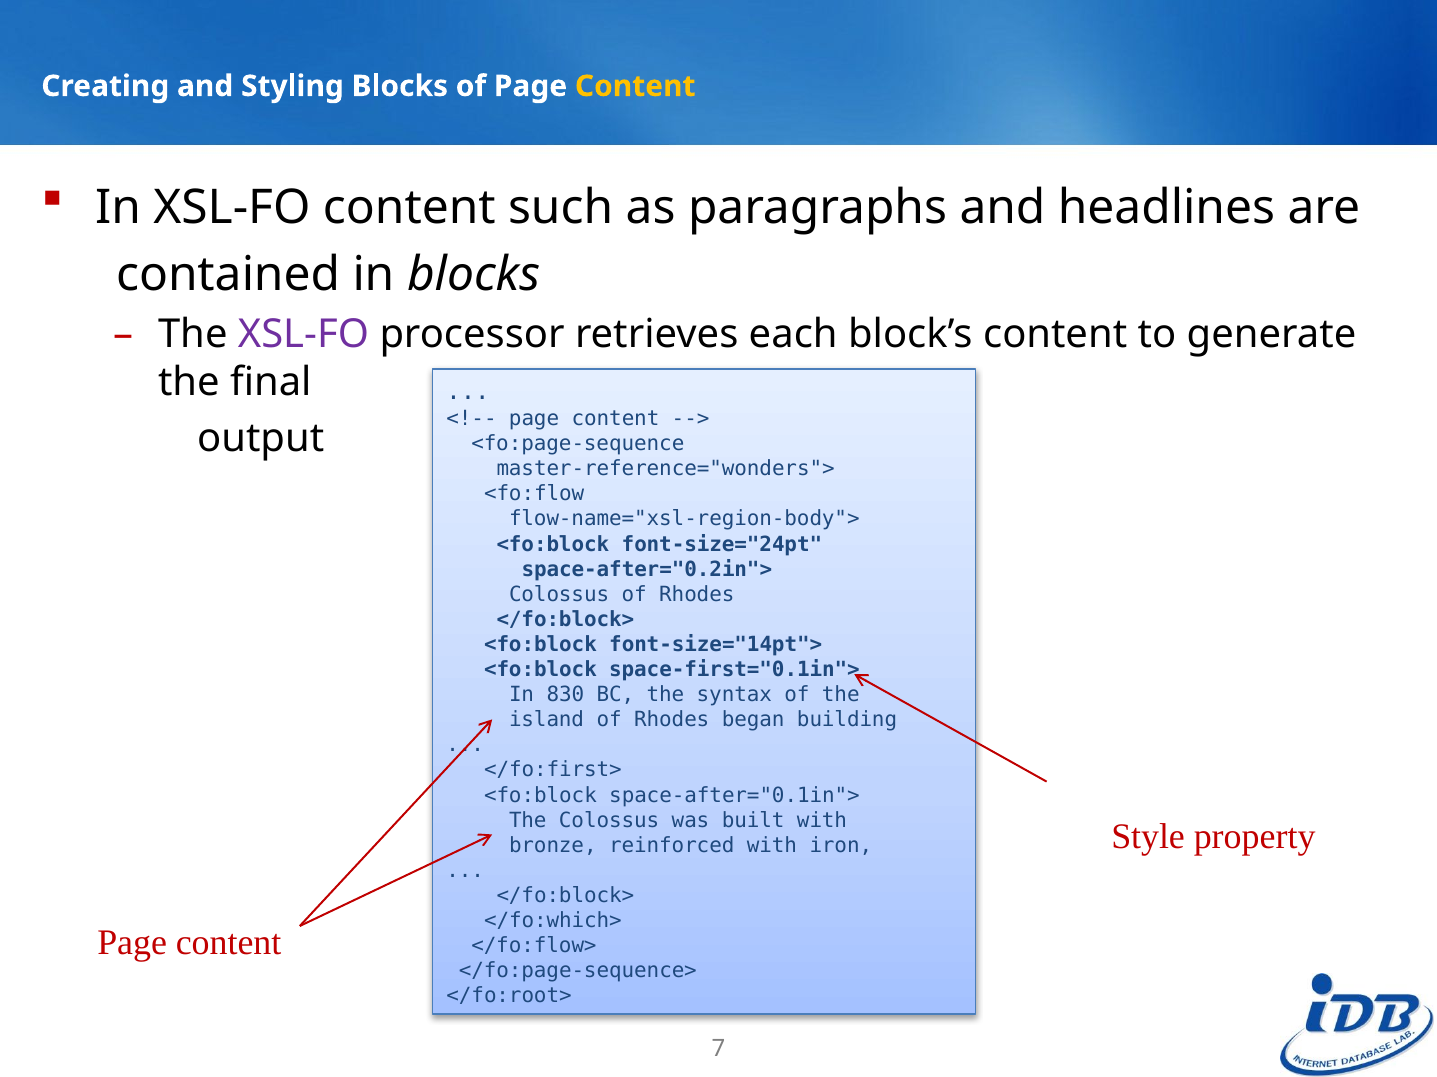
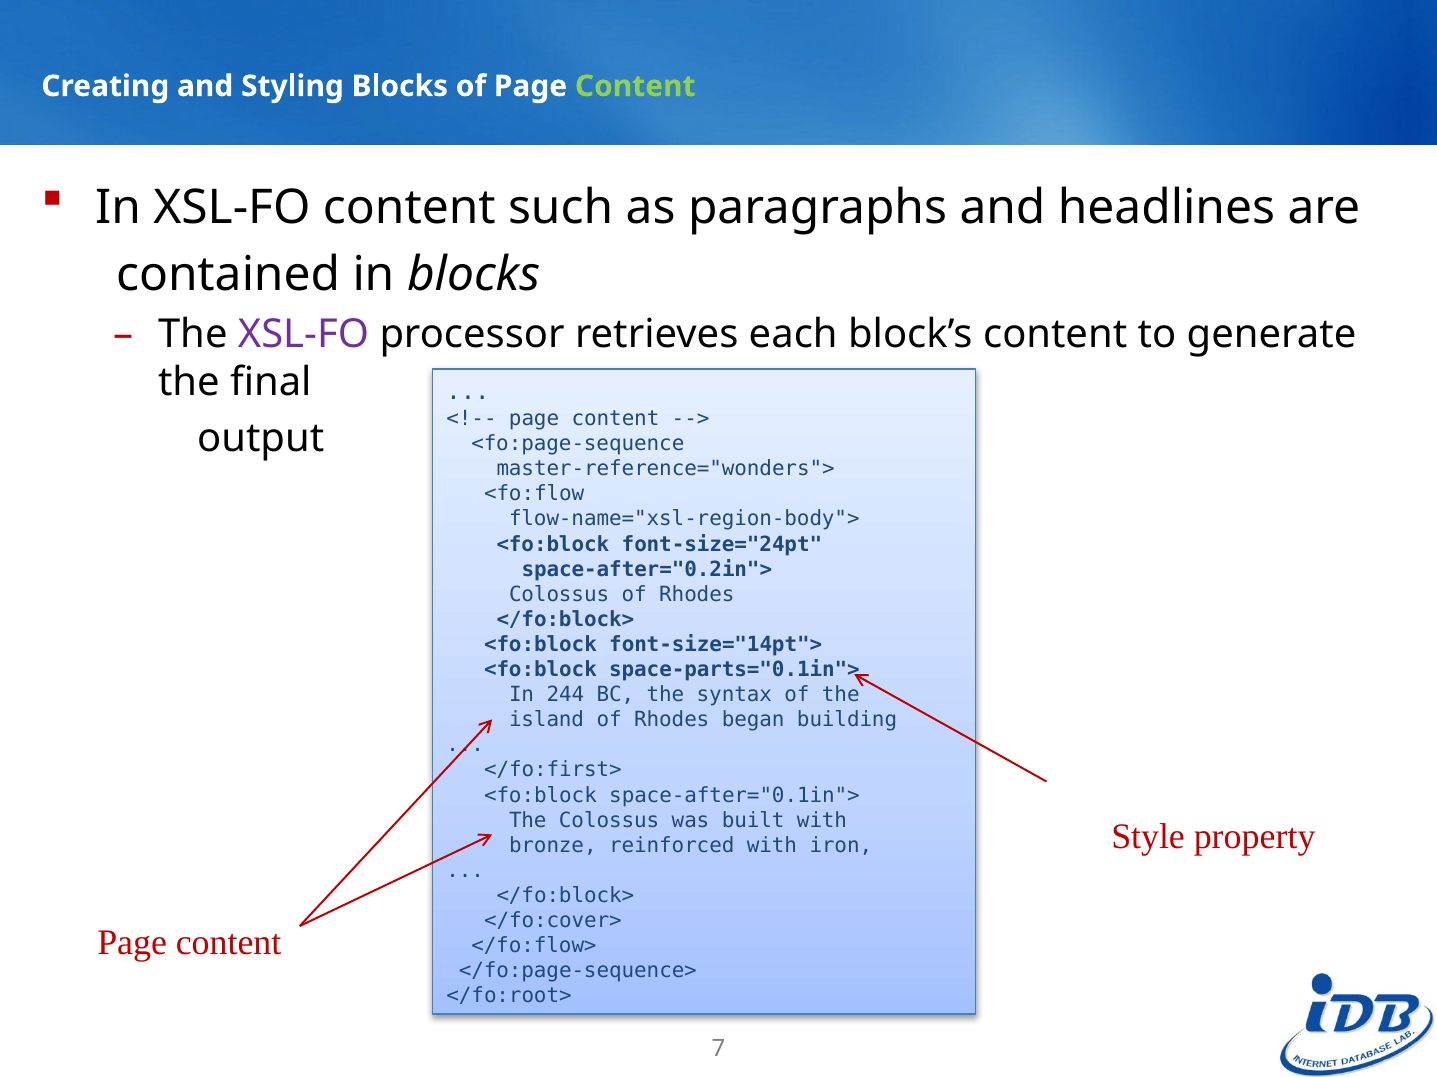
Content colour: yellow -> light green (635, 86)
space-first="0.1in">: space-first="0.1in"> -> space-parts="0.1in"> (734, 670)
830: 830 -> 244 (565, 695)
</fo:which>: </fo:which> -> </fo:cover> (553, 921)
